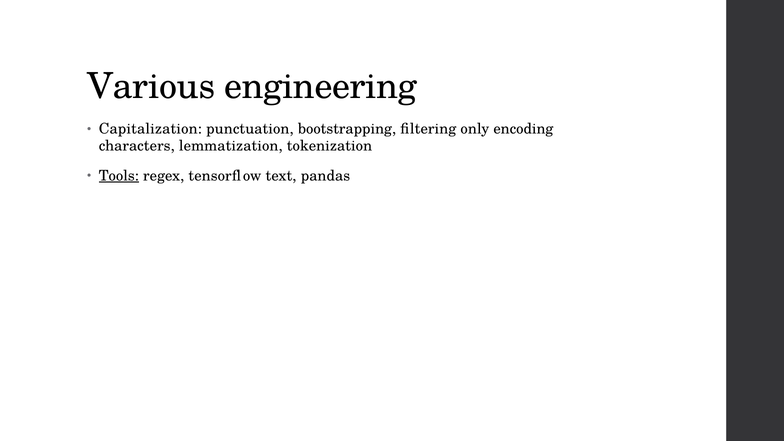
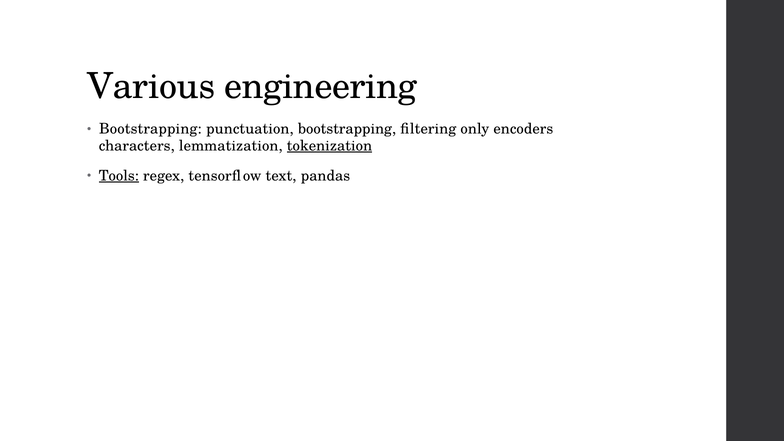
Capitalization: Capitalization -> Bootstrapping (150, 129)
encoding: encoding -> encoders (523, 129)
tokenization underline: none -> present (329, 146)
